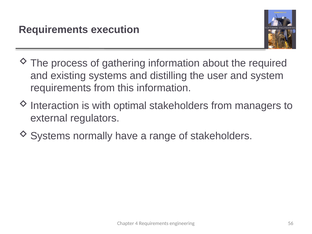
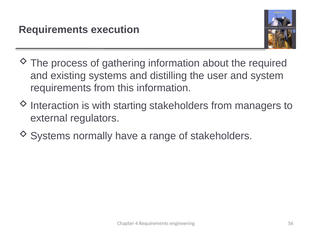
optimal: optimal -> starting (130, 106)
